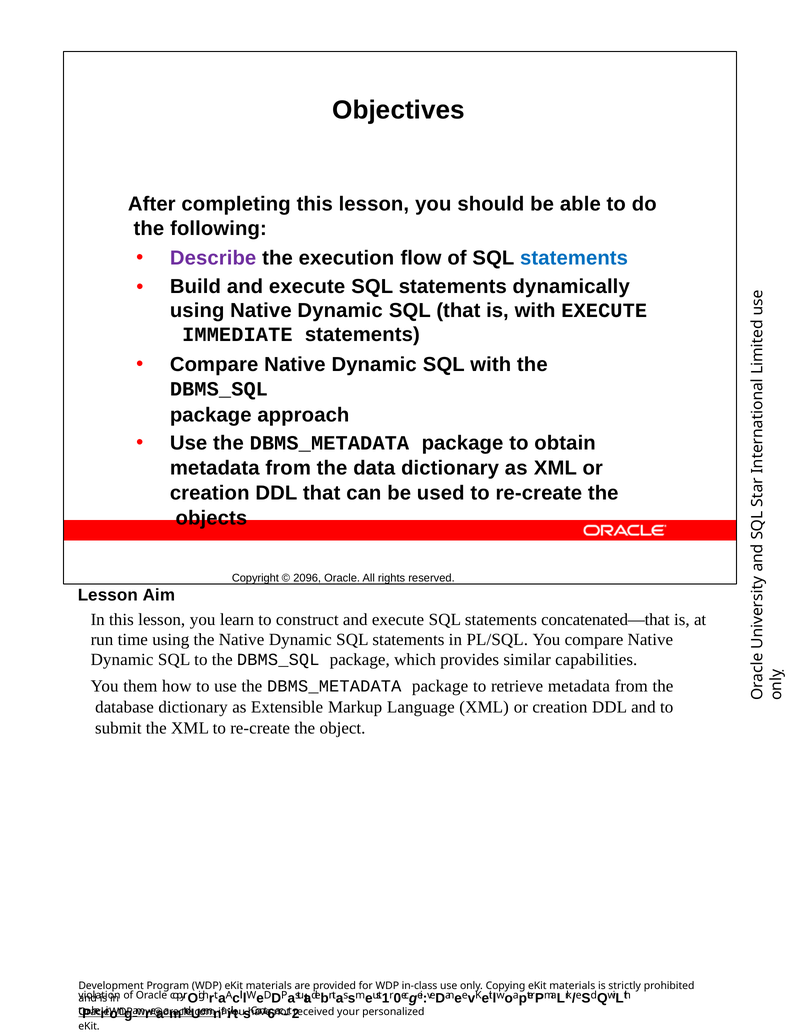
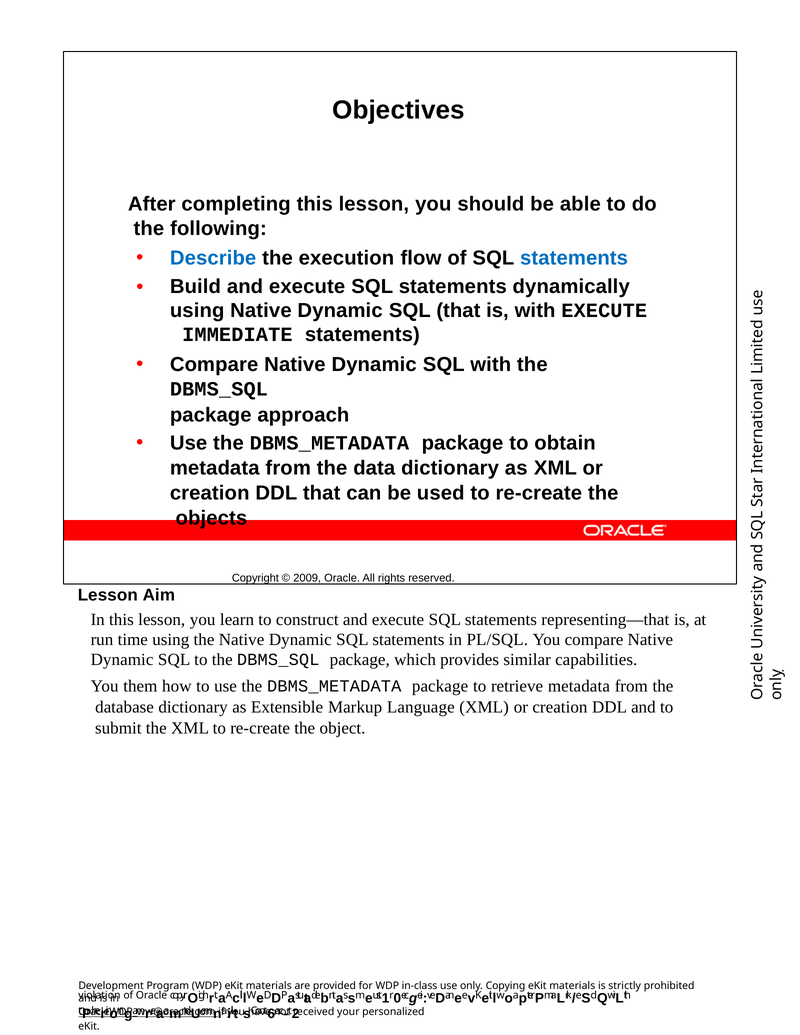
Describe colour: purple -> blue (213, 258)
2096: 2096 -> 2009 (307, 578)
concatenated—that: concatenated—that -> representing—that (605, 620)
